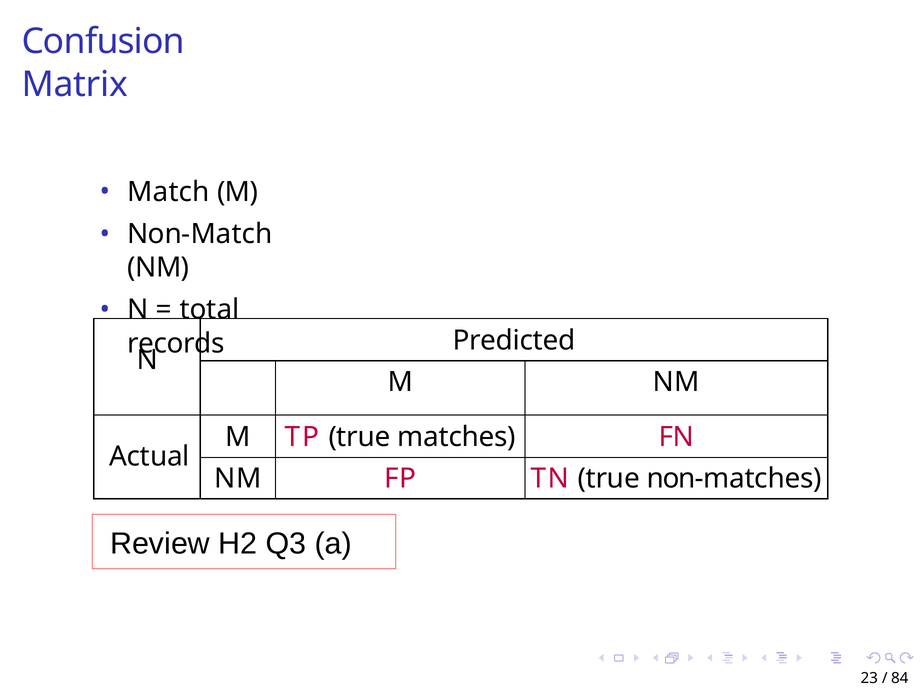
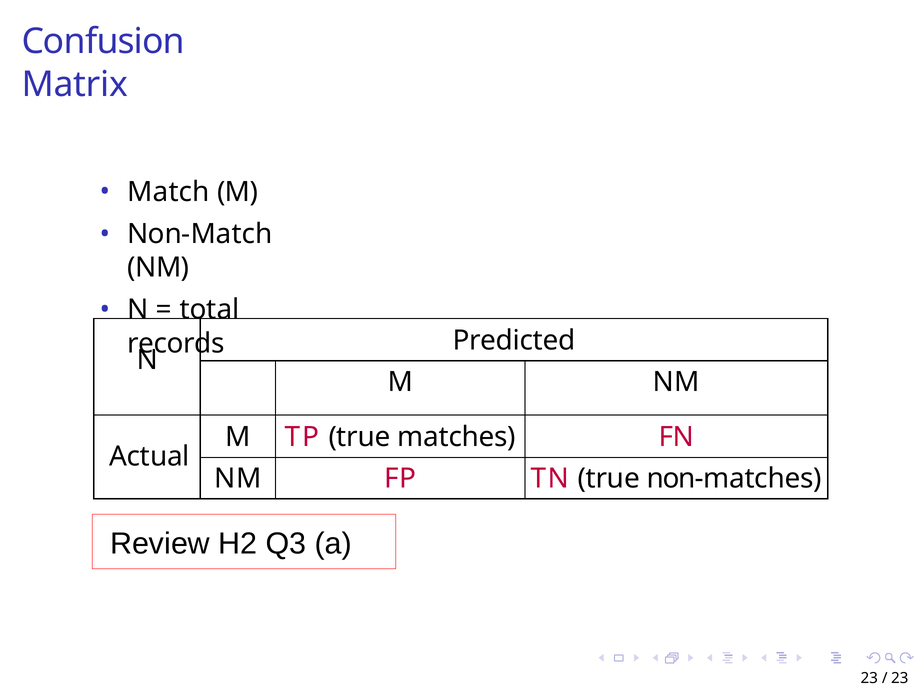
84: 84 -> 23 (900, 678)
